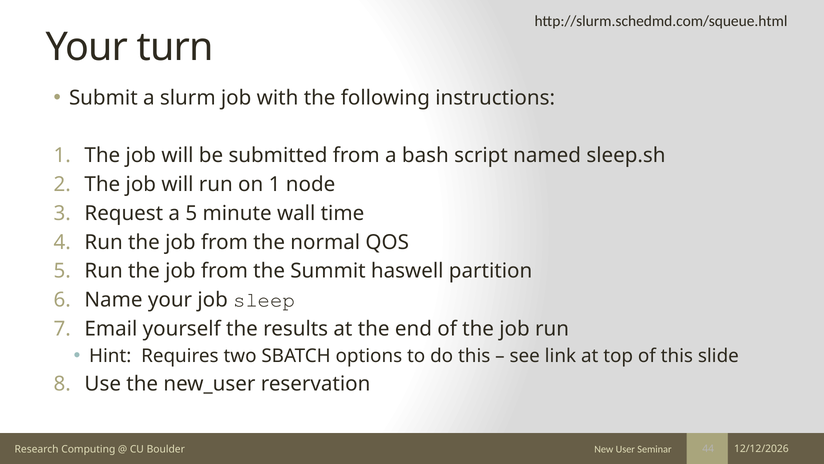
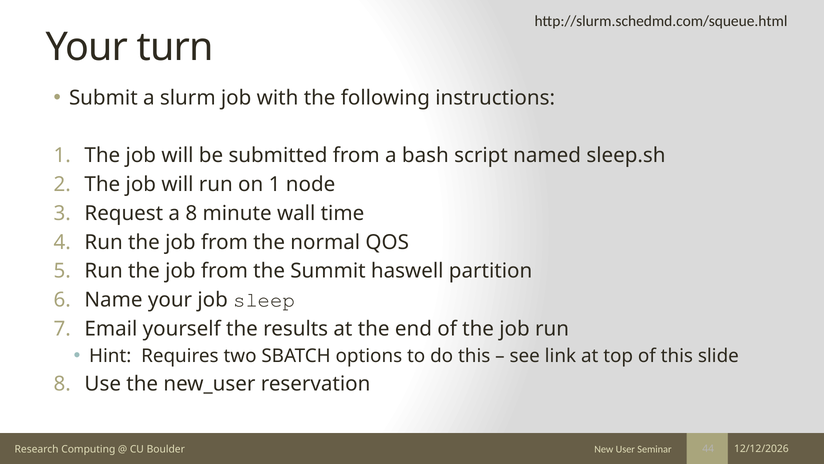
a 5: 5 -> 8 (191, 213)
